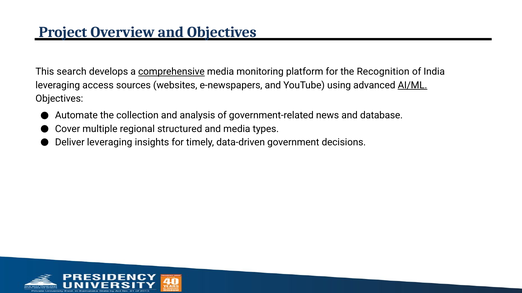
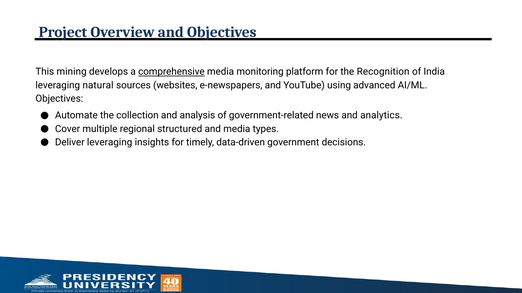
search: search -> mining (72, 72)
access: access -> natural (98, 85)
AI/ML underline: present -> none (412, 85)
database: database -> analytics (381, 116)
